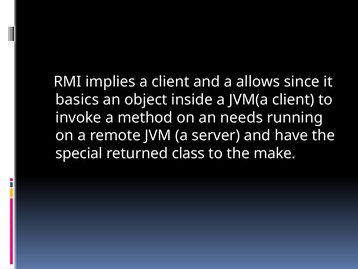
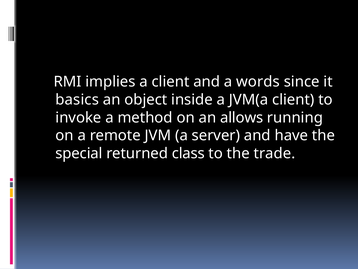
allows: allows -> words (258, 82)
needs: needs -> allows (242, 117)
make: make -> trade (274, 153)
